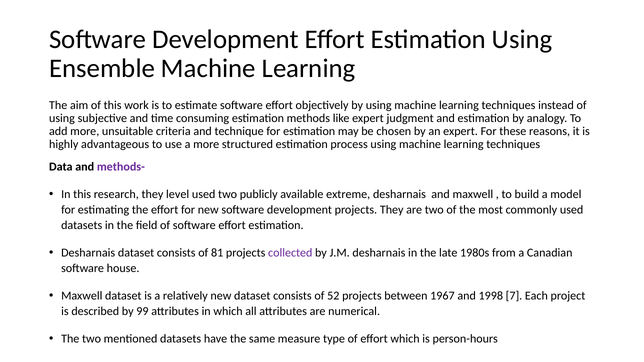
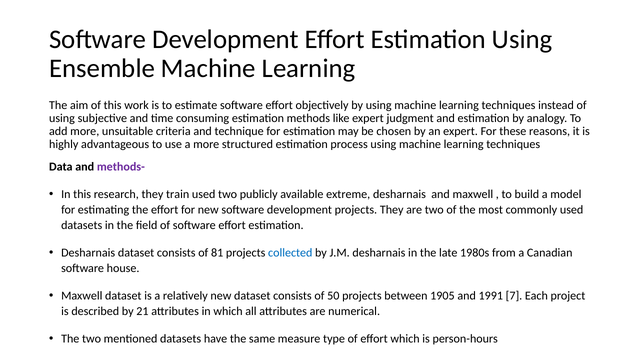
level: level -> train (178, 194)
collected colour: purple -> blue (290, 253)
52: 52 -> 50 (333, 296)
1967: 1967 -> 1905 (442, 296)
1998: 1998 -> 1991 (491, 296)
99: 99 -> 21 (142, 312)
